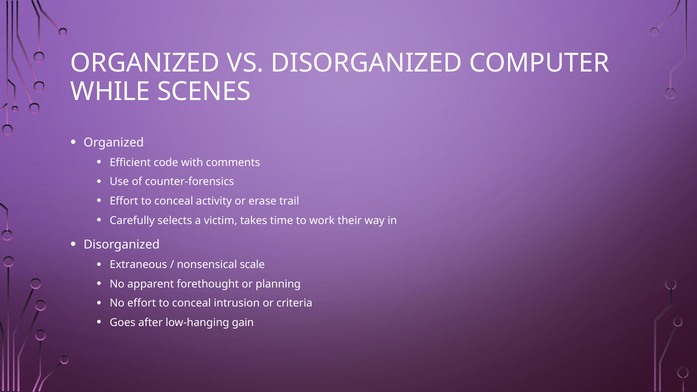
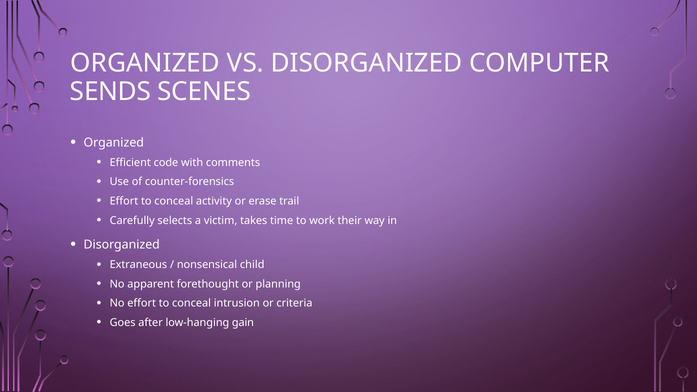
WHILE: WHILE -> SENDS (111, 92)
scale: scale -> child (252, 265)
